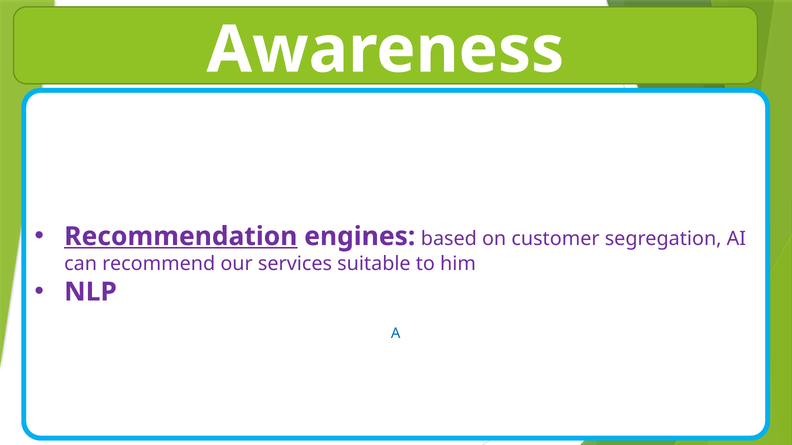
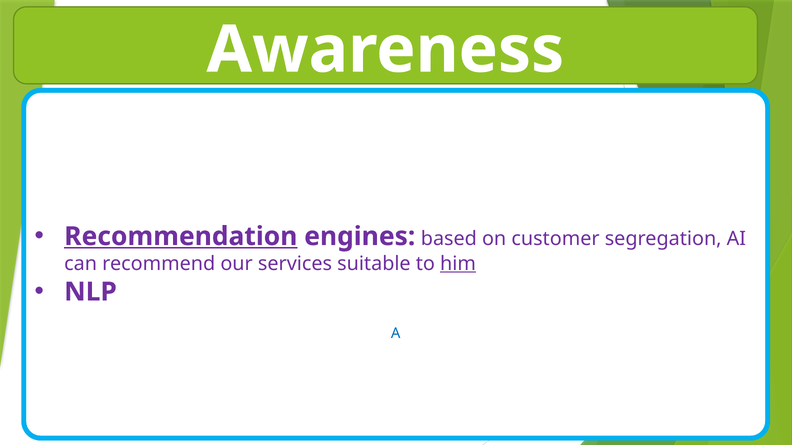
him underline: none -> present (458, 264)
